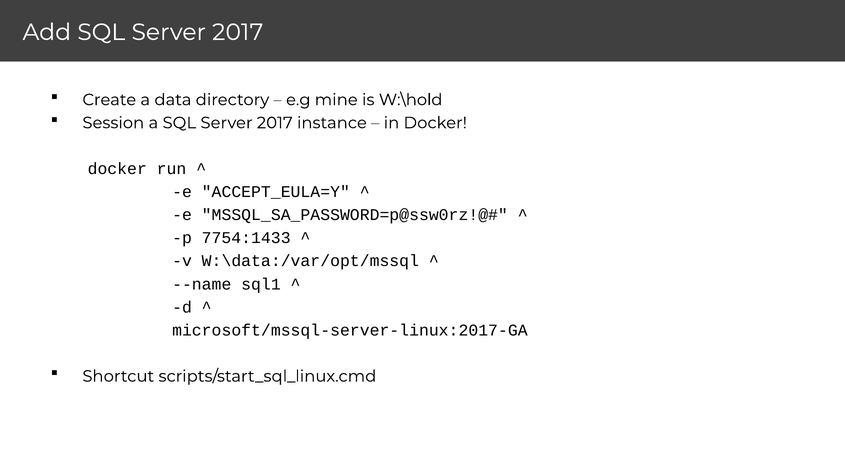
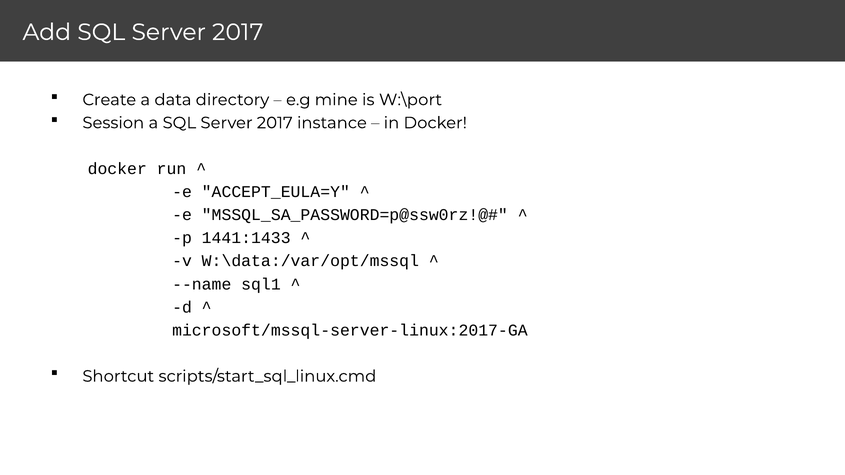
W:\hold: W:\hold -> W:\port (411, 100)
7754:1433: 7754:1433 -> 1441:1433 (246, 238)
